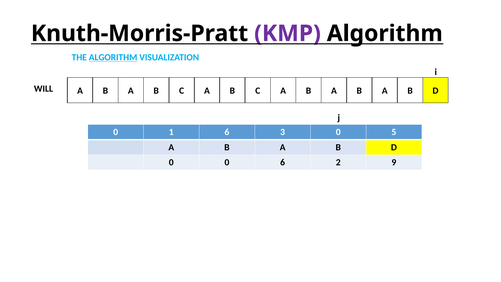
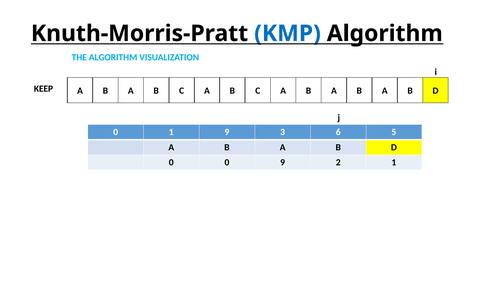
KMP colour: purple -> blue (288, 33)
ALGORITHM underline: present -> none (113, 57)
WILL: WILL -> KEEP (44, 89)
1 6: 6 -> 9 (227, 132)
3 0: 0 -> 6 (338, 132)
0 6: 6 -> 9 (283, 162)
2 9: 9 -> 1 (394, 162)
